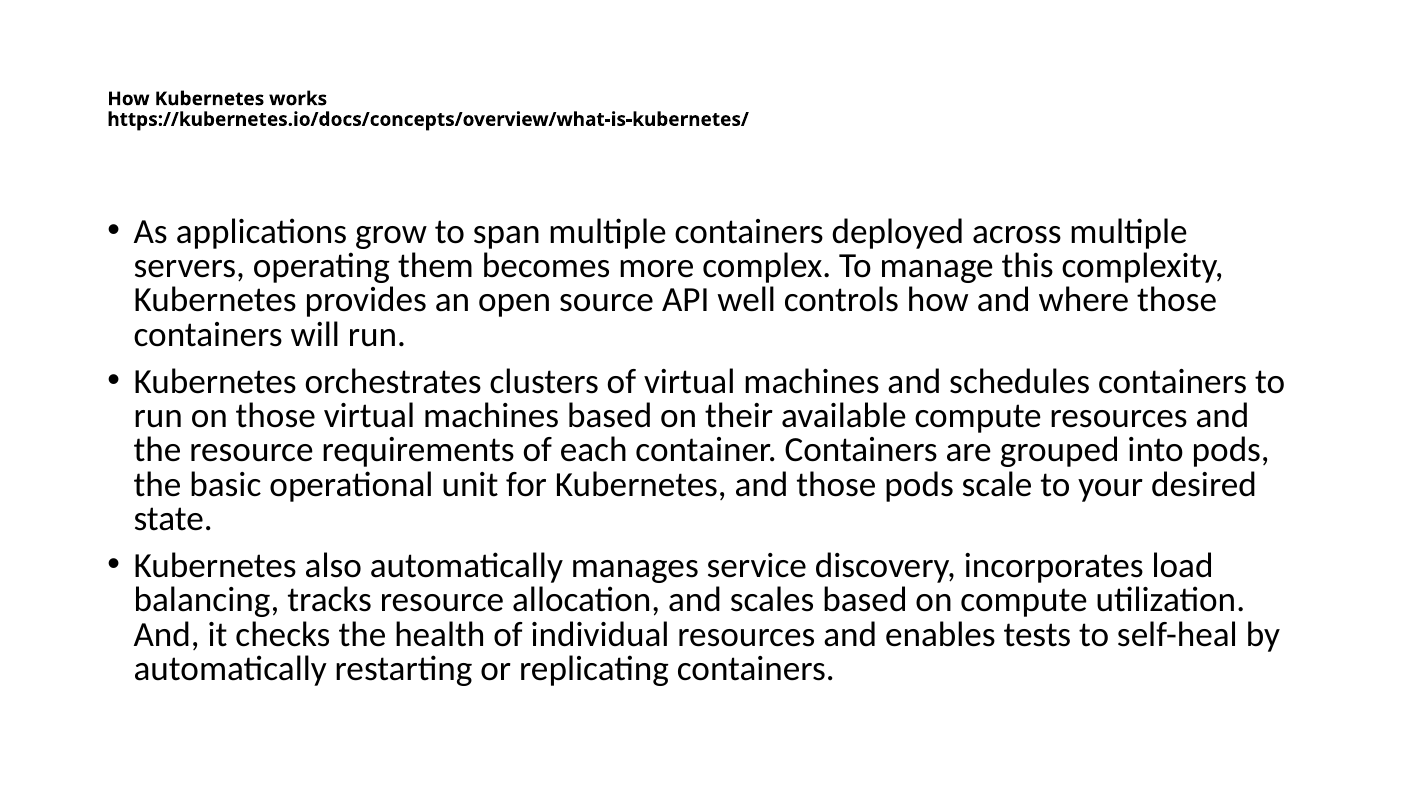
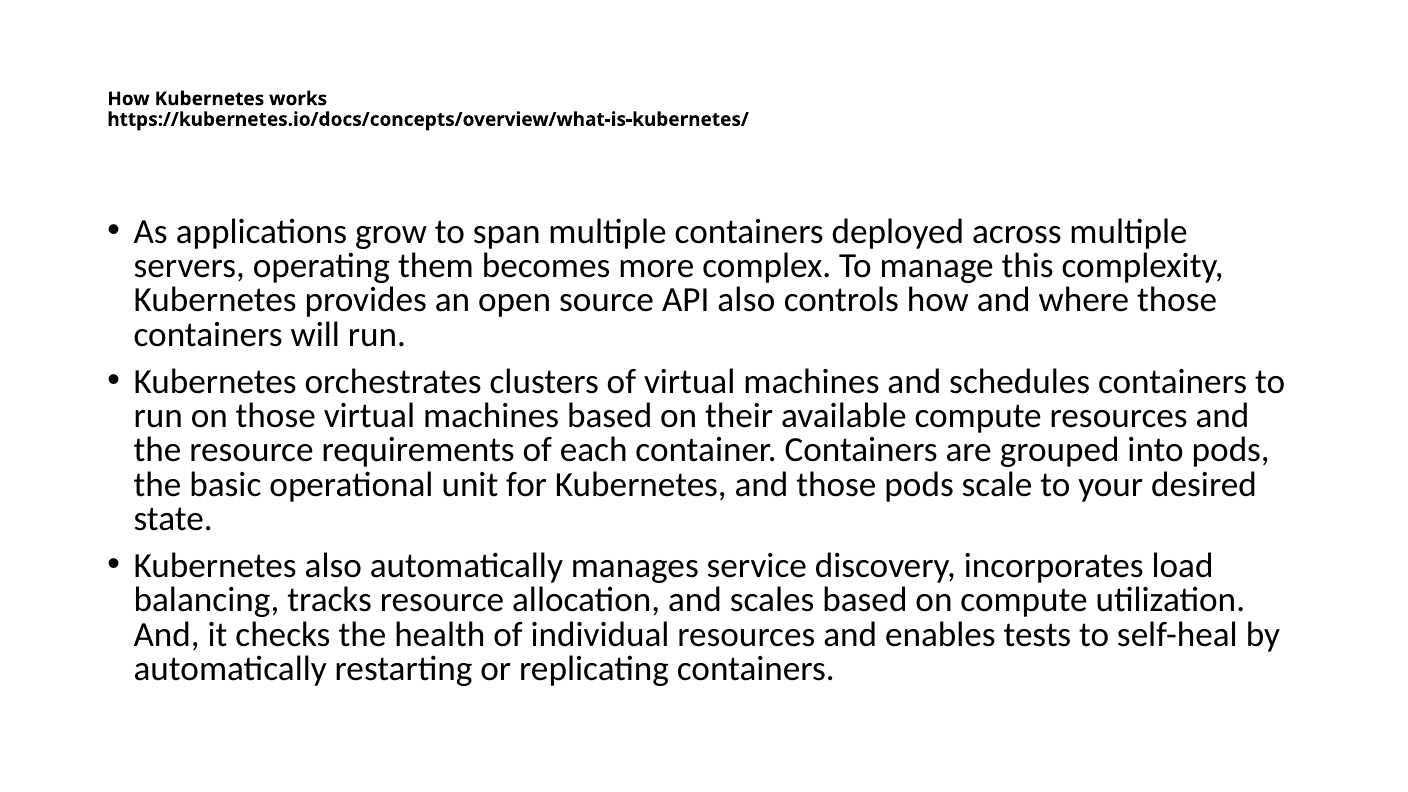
API well: well -> also (746, 300)
